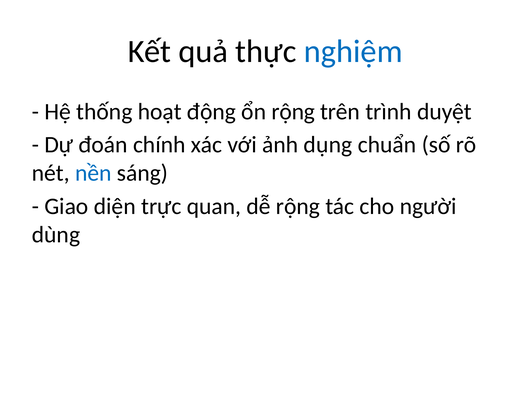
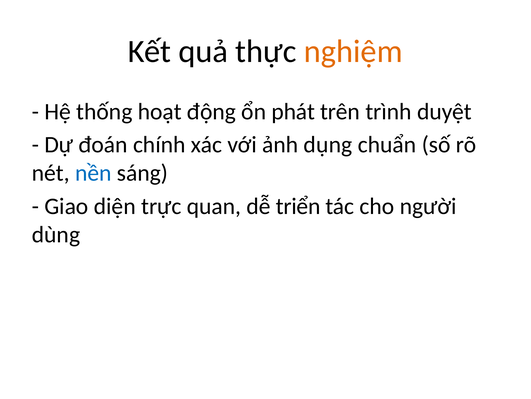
nghiệm colour: blue -> orange (353, 51)
ổn rộng: rộng -> phát (293, 111)
dễ rộng: rộng -> triển (298, 206)
